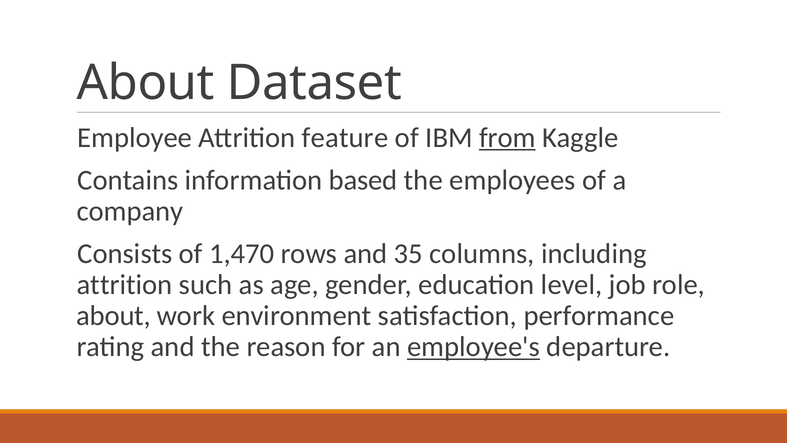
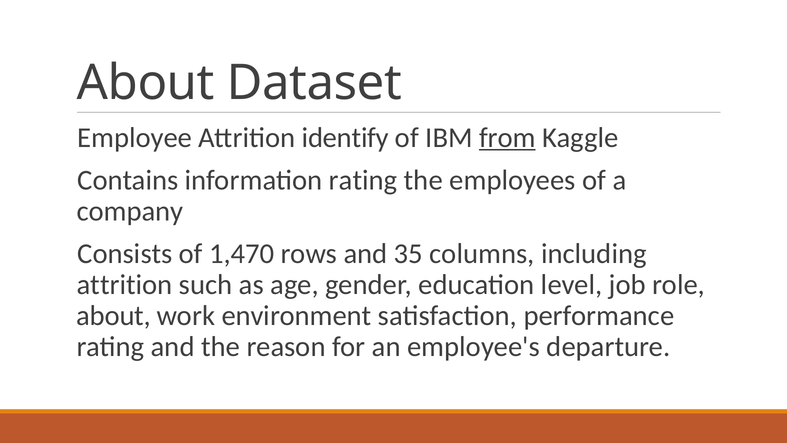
feature: feature -> identify (345, 137)
information based: based -> rating (363, 180)
employee's underline: present -> none (474, 347)
